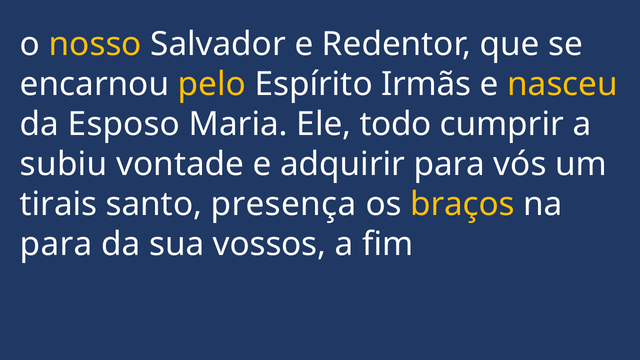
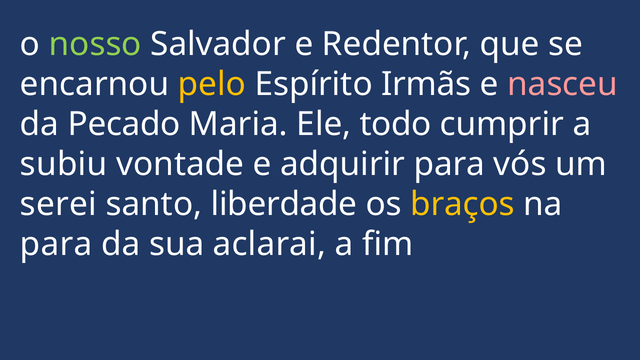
nosso colour: yellow -> light green (95, 44)
nasceu colour: yellow -> pink (563, 84)
Esposo: Esposo -> Pecado (124, 124)
tirais: tirais -> serei (58, 204)
presença: presença -> liberdade (284, 204)
vossos: vossos -> aclarai (269, 244)
